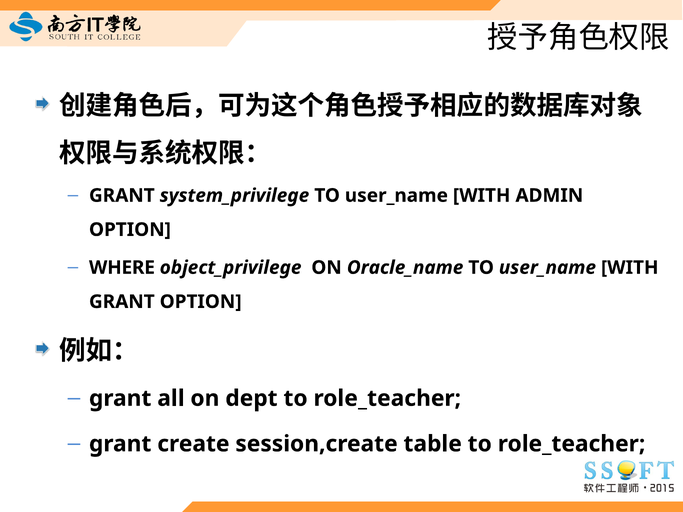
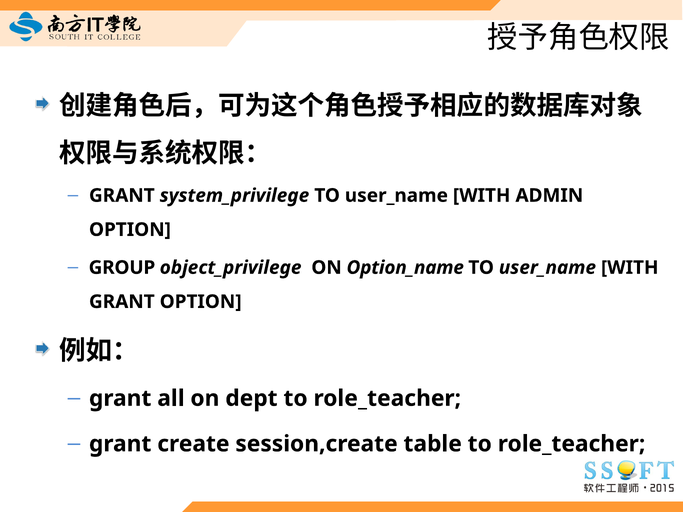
WHERE: WHERE -> GROUP (122, 268)
Oracle_name: Oracle_name -> Option_name (405, 268)
